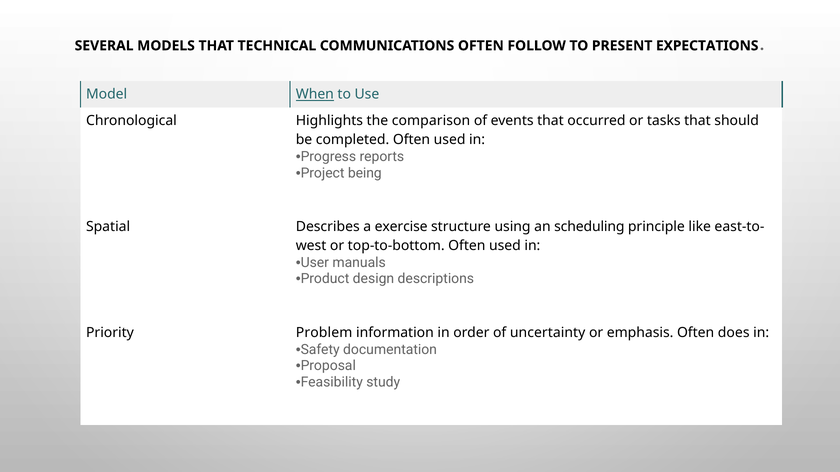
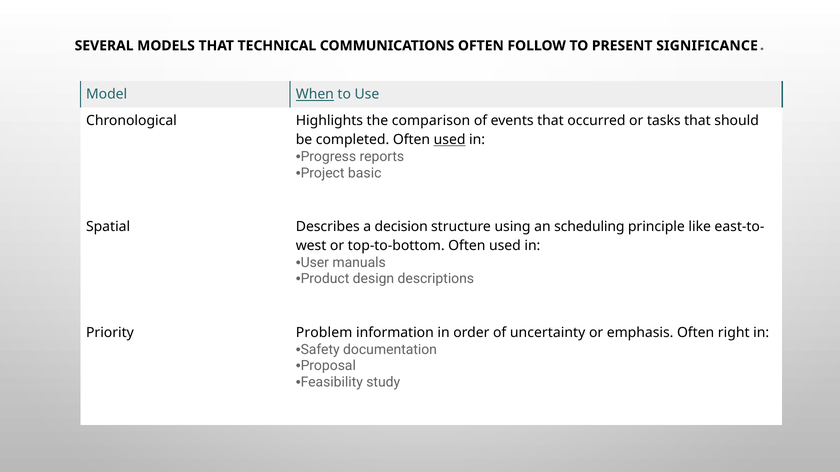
EXPECTATIONS: EXPECTATIONS -> SIGNIFICANCE (707, 46)
used underline: none -> present (450, 140)
being: being -> basic (365, 173)
exercise: exercise -> decision (401, 227)
does: does -> right (734, 333)
